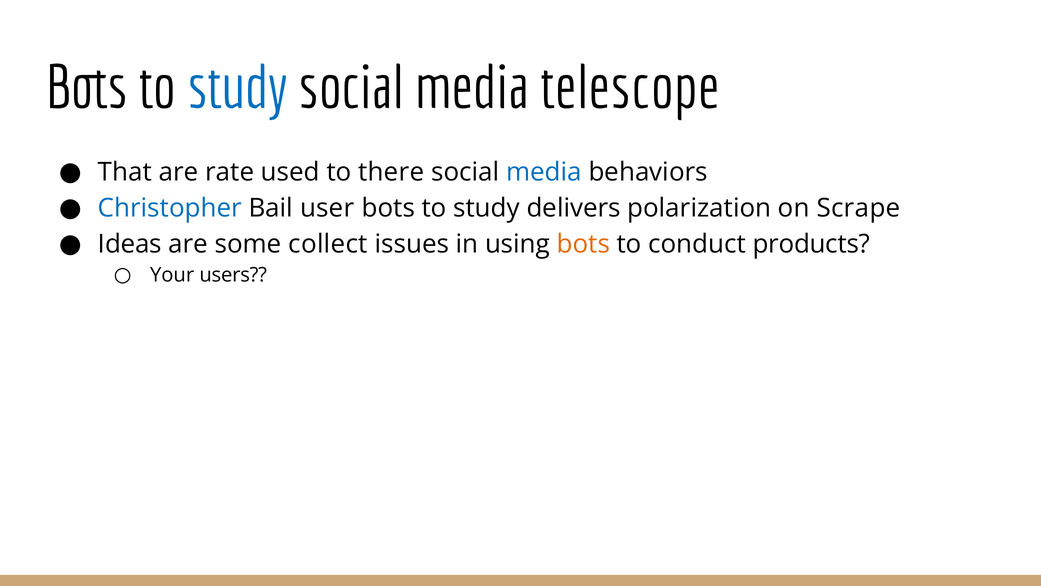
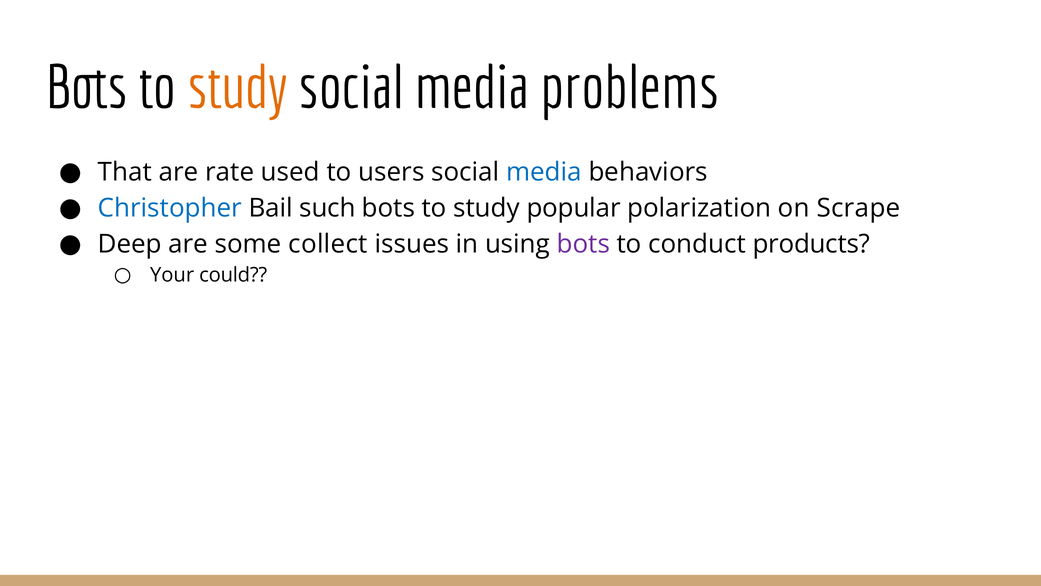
study colour: blue -> orange (238, 88)
telescope: telescope -> problems (630, 88)
there: there -> users (391, 172)
user: user -> such (327, 208)
delivers: delivers -> popular (574, 208)
Ideas: Ideas -> Deep (130, 244)
bots colour: orange -> purple (583, 244)
users: users -> could (233, 275)
